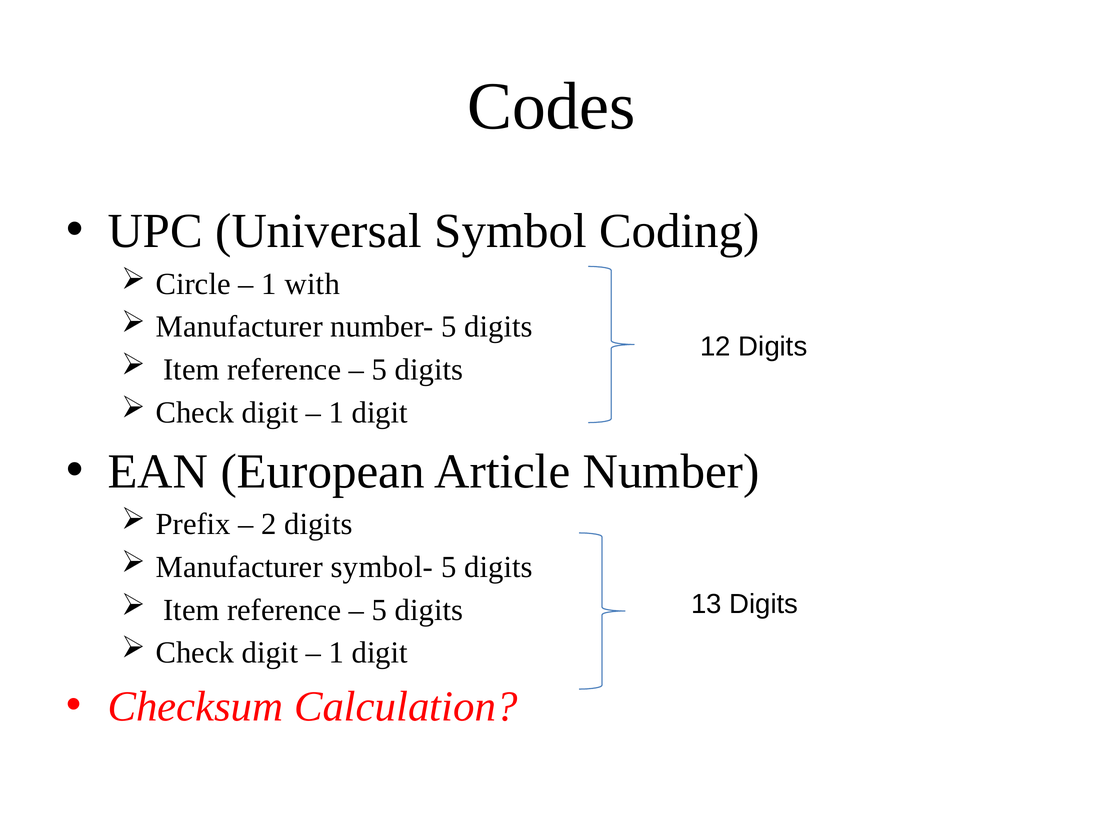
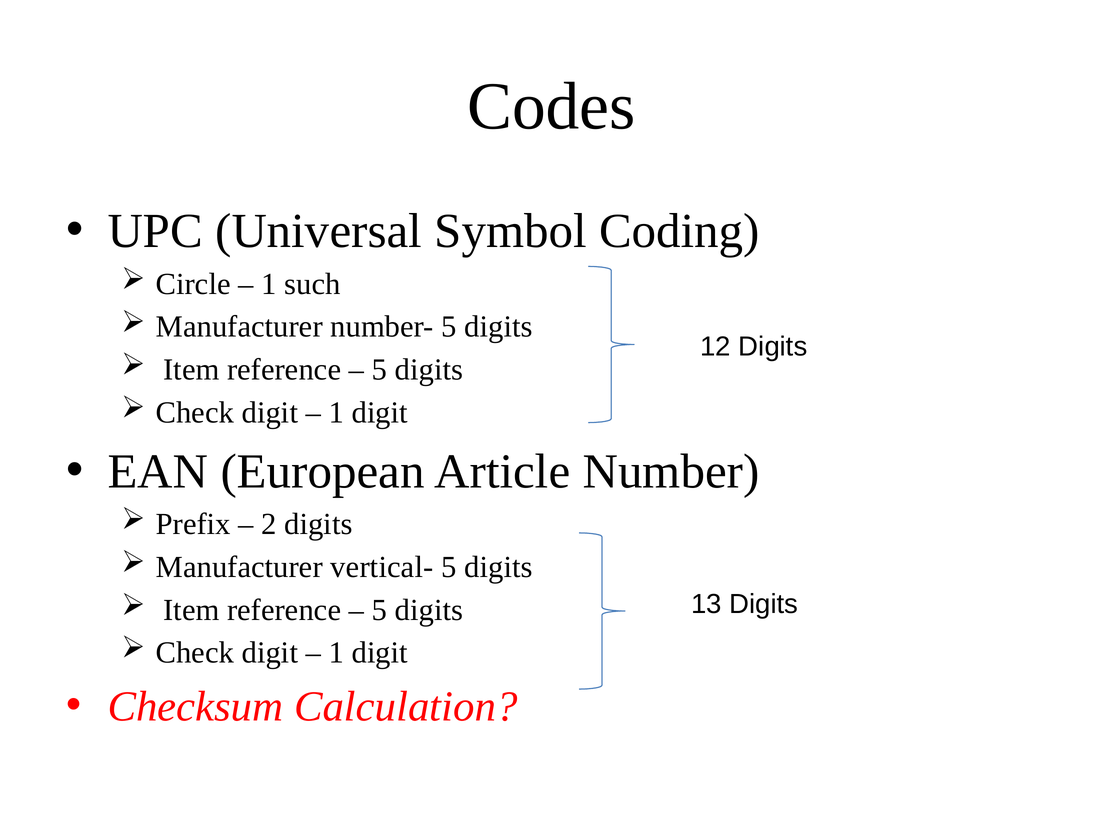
with: with -> such (312, 284)
symbol-: symbol- -> vertical- (382, 567)
